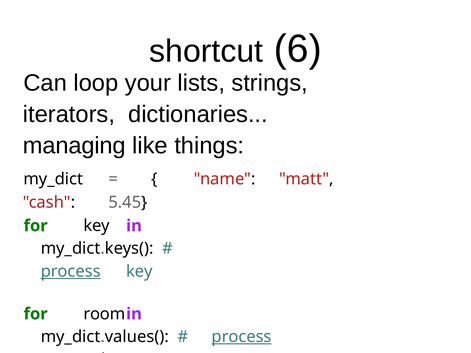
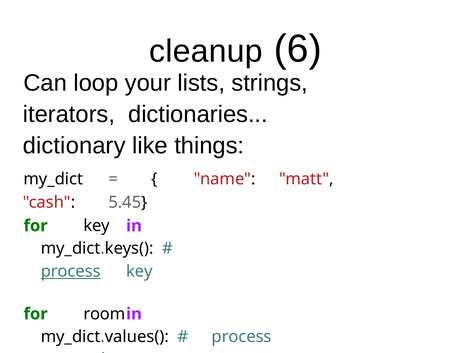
shortcut: shortcut -> cleanup (206, 51)
managing: managing -> dictionary (74, 145)
process underline: present -> none (242, 337)
